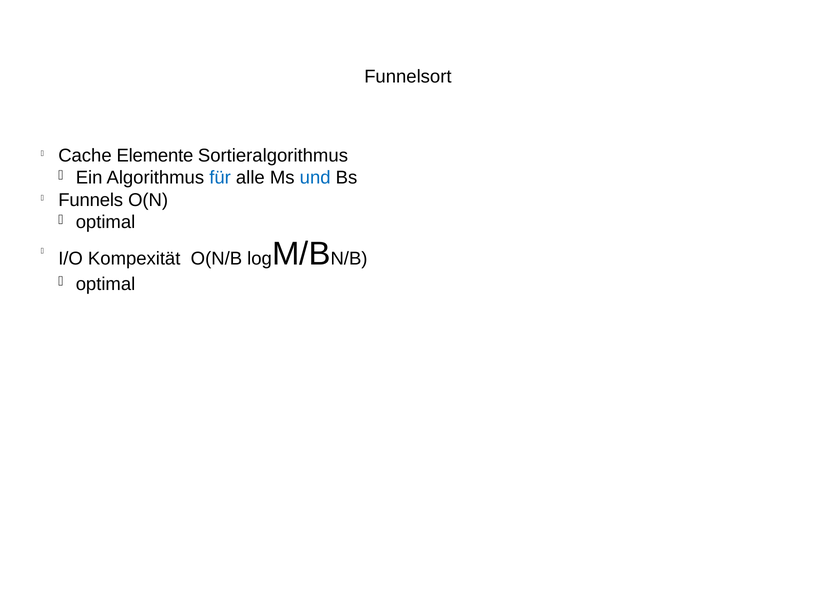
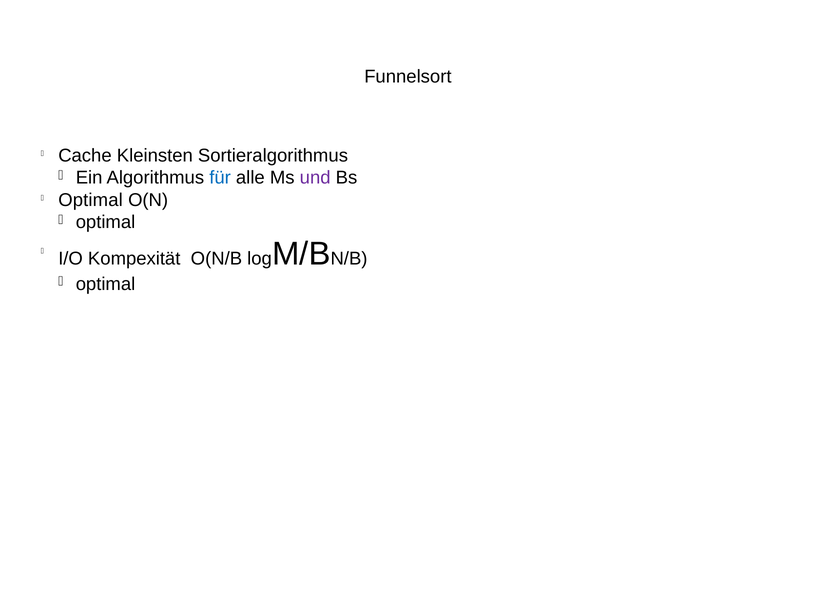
Elemente: Elemente -> Kleinsten (155, 156)
und colour: blue -> purple (315, 178)
Funnels: Funnels -> Optimal (91, 200)
